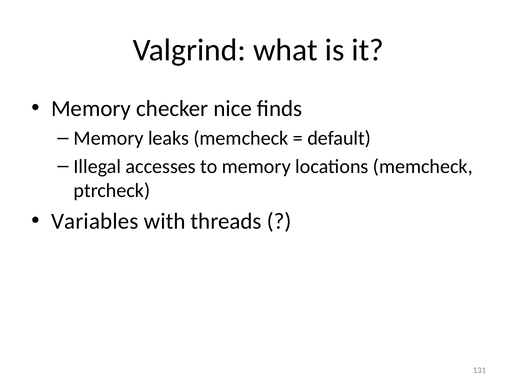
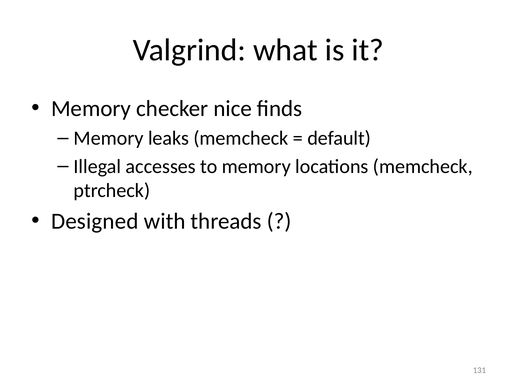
Variables: Variables -> Designed (95, 221)
